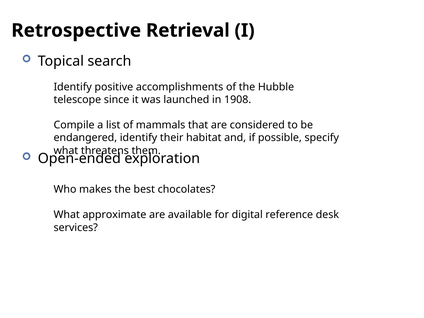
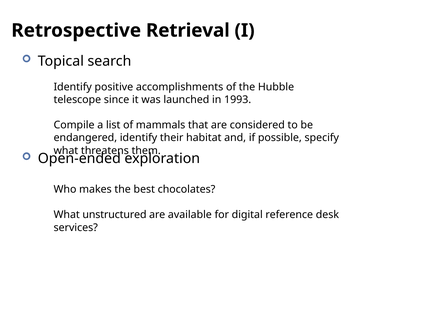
1908: 1908 -> 1993 (238, 100)
approximate: approximate -> unstructured (114, 215)
